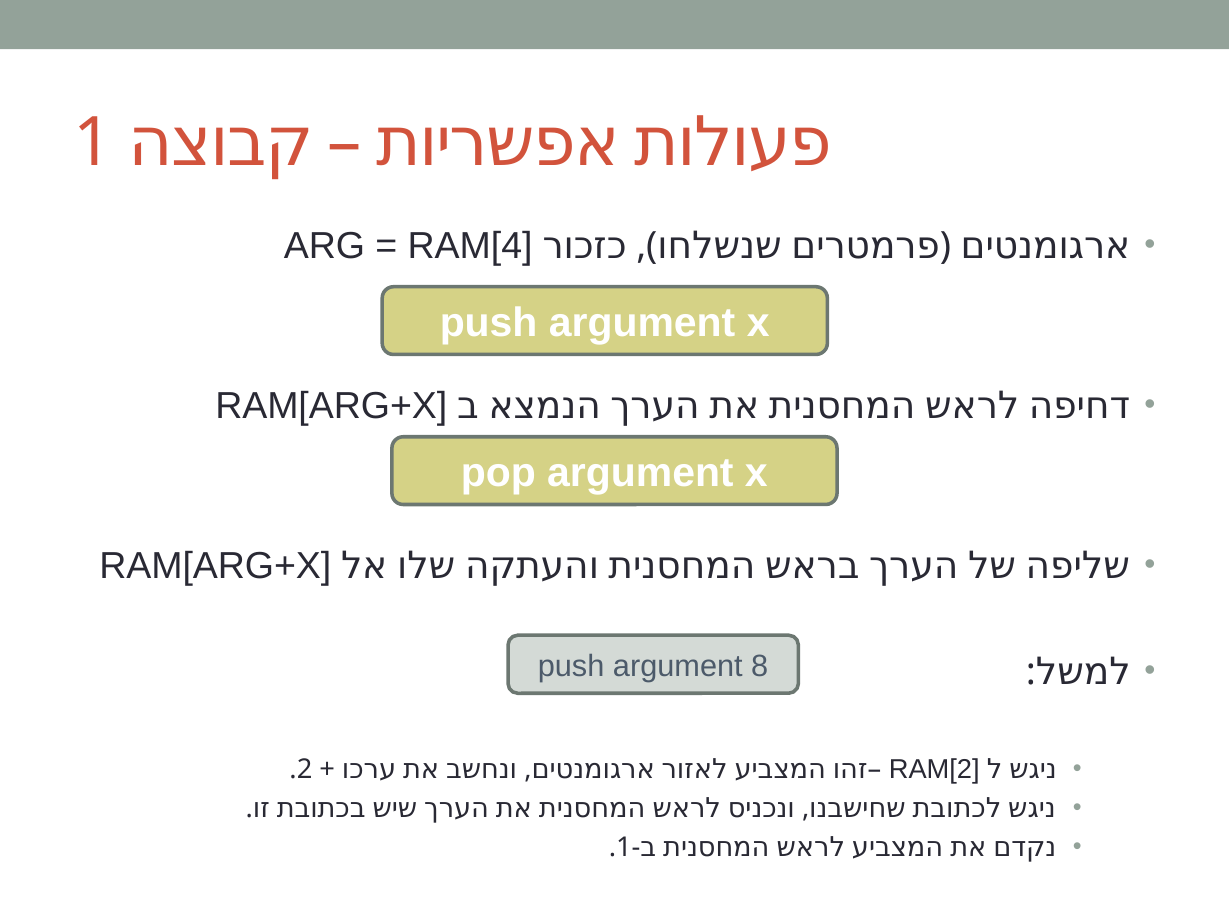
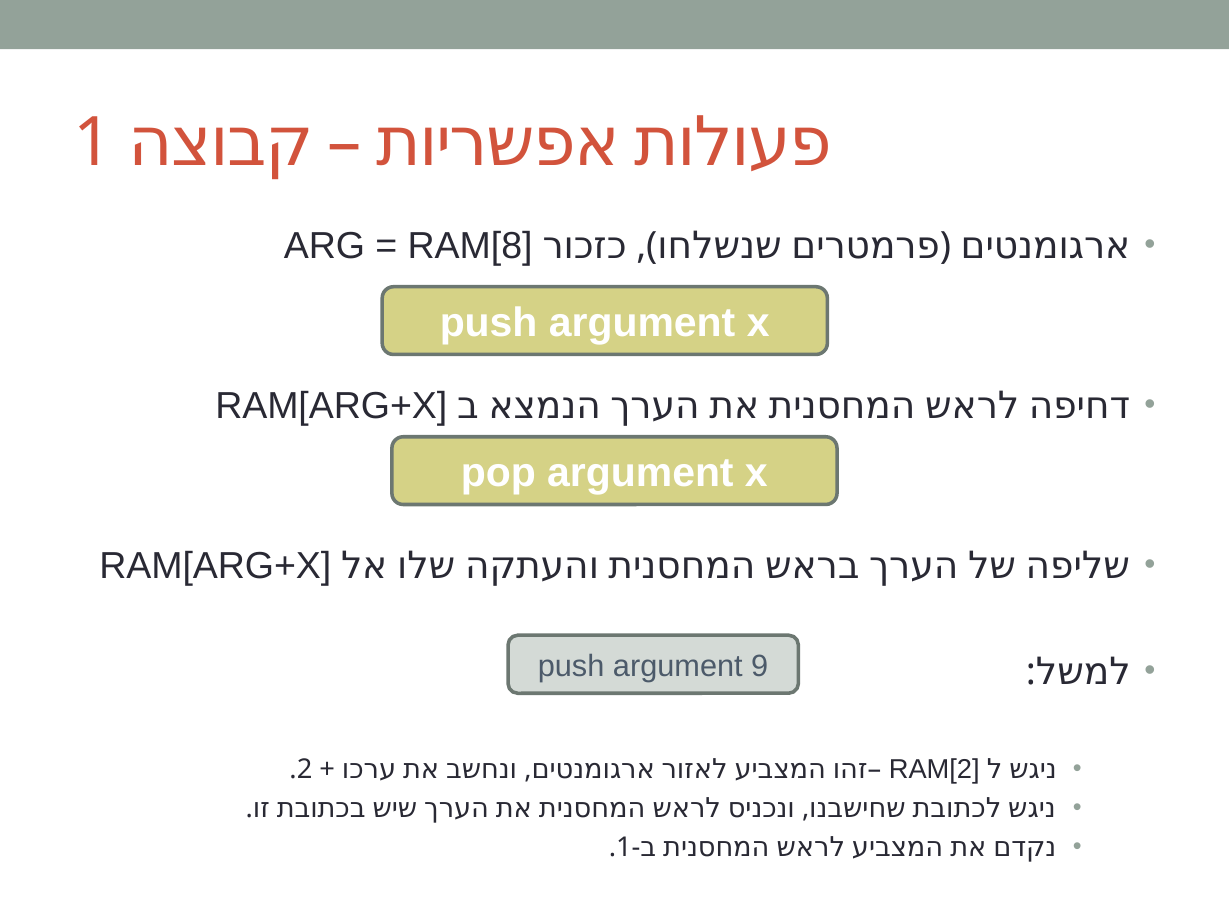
RAM[4: RAM[4 -> RAM[8 (470, 246)
8: 8 -> 9 (760, 666)
